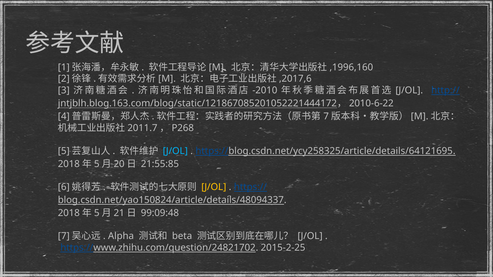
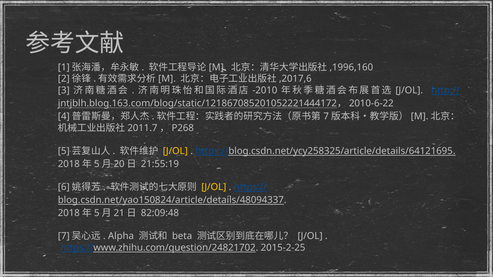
J/OL colour: light blue -> yellow (175, 151)
21:55:85: 21:55:85 -> 21:55:19 (160, 164)
99:09:48: 99:09:48 -> 82:09:48 (160, 213)
